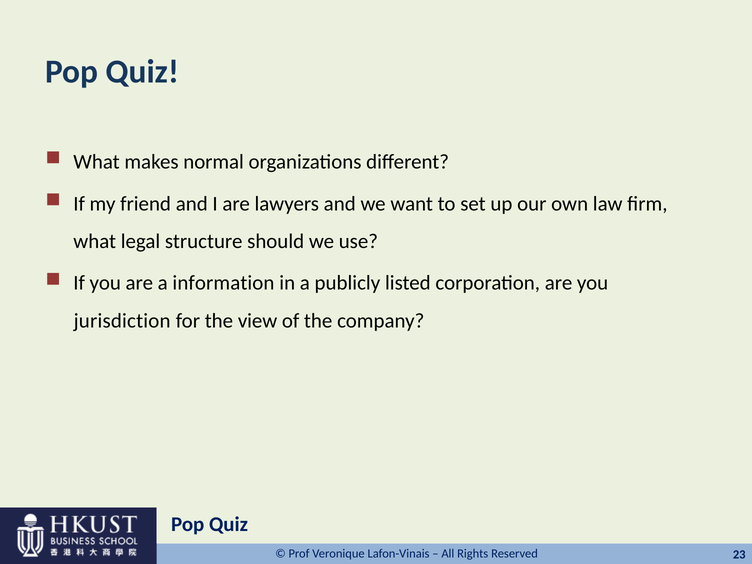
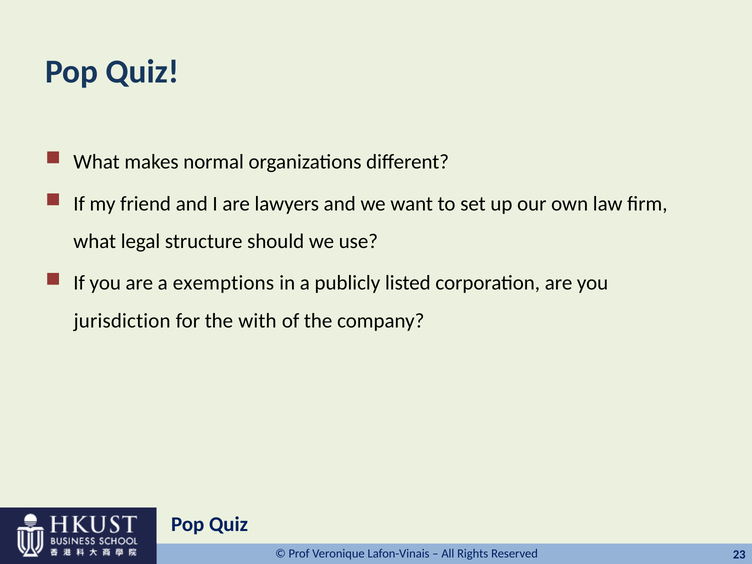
information: information -> exemptions (223, 283)
view: view -> with (257, 321)
